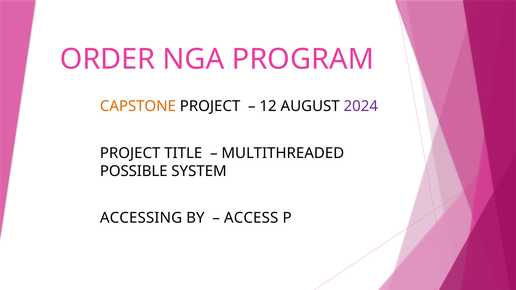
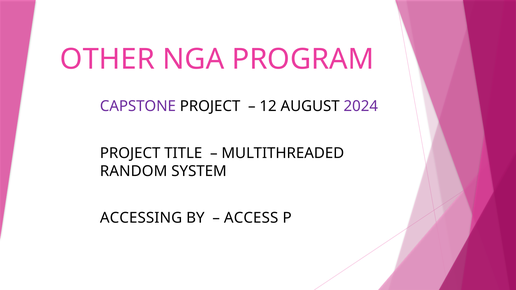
ORDER: ORDER -> OTHER (107, 59)
CAPSTONE colour: orange -> purple (138, 106)
POSSIBLE: POSSIBLE -> RANDOM (134, 171)
